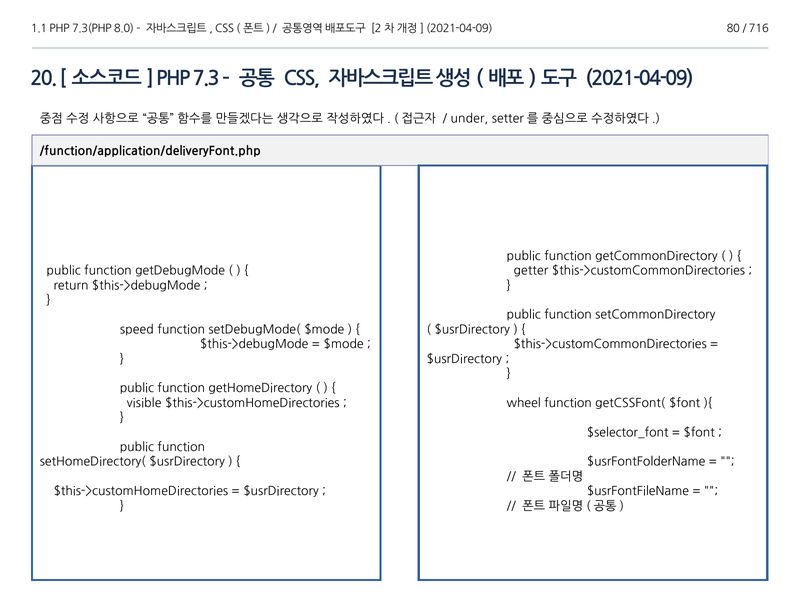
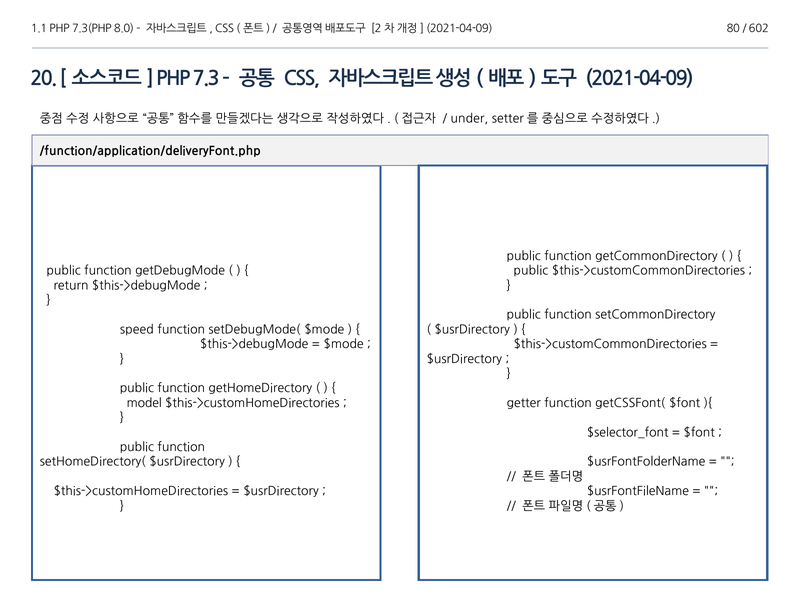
716: 716 -> 602 (759, 28)
getter: getter -> public (531, 271)
visible: visible -> model (144, 403)
wheel: wheel -> getter (524, 403)
